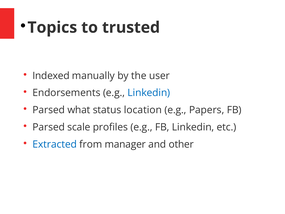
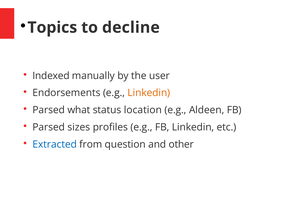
trusted: trusted -> decline (131, 27)
Linkedin colour: blue -> orange (149, 93)
Papers: Papers -> Aldeen (207, 110)
scale: scale -> sizes (79, 127)
manager: manager -> question (125, 144)
